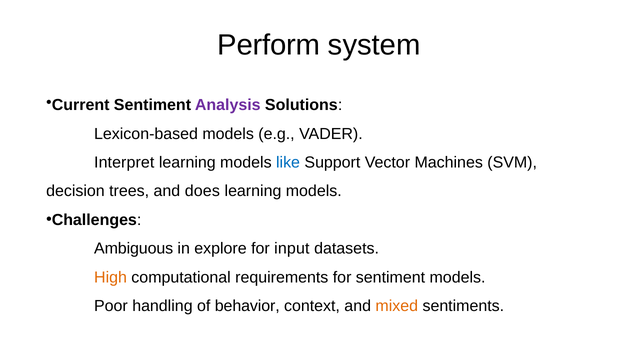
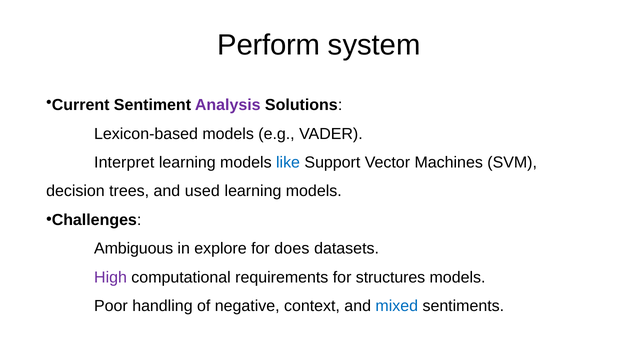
does: does -> used (202, 191)
input: input -> does (292, 249)
High colour: orange -> purple (111, 278)
for sentiment: sentiment -> structures (391, 278)
behavior: behavior -> negative (247, 306)
mixed colour: orange -> blue (397, 306)
